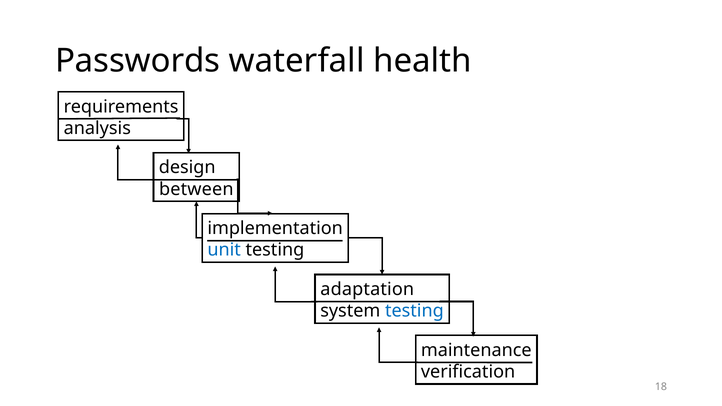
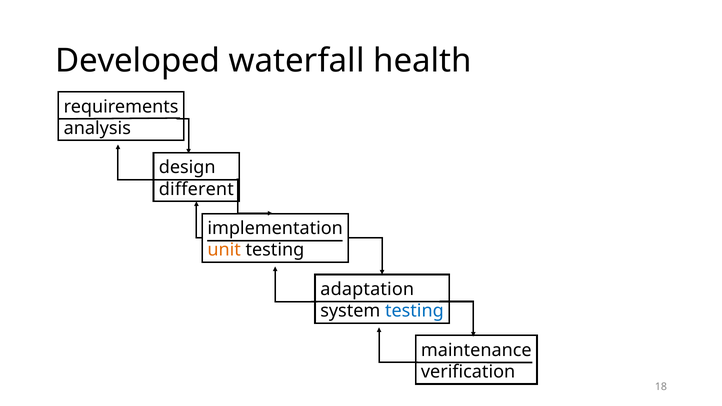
Passwords: Passwords -> Developed (138, 61)
between: between -> different (196, 189)
unit colour: blue -> orange (224, 250)
